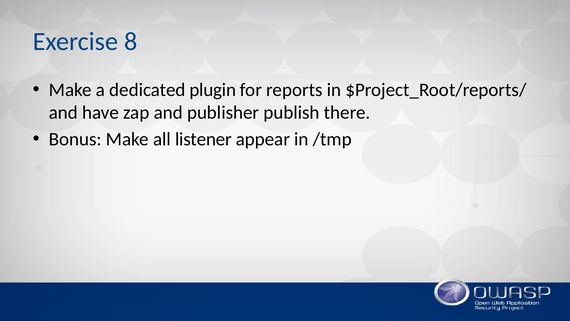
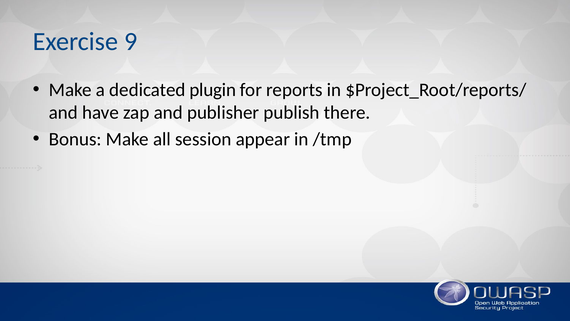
8: 8 -> 9 (131, 41)
listener: listener -> session (203, 139)
